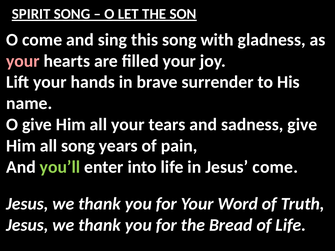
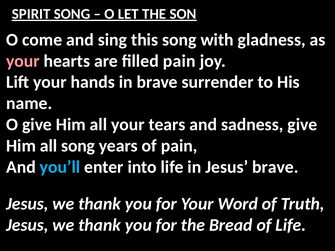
filled your: your -> pain (179, 61)
you’ll colour: light green -> light blue (60, 167)
Jesus come: come -> brave (275, 167)
